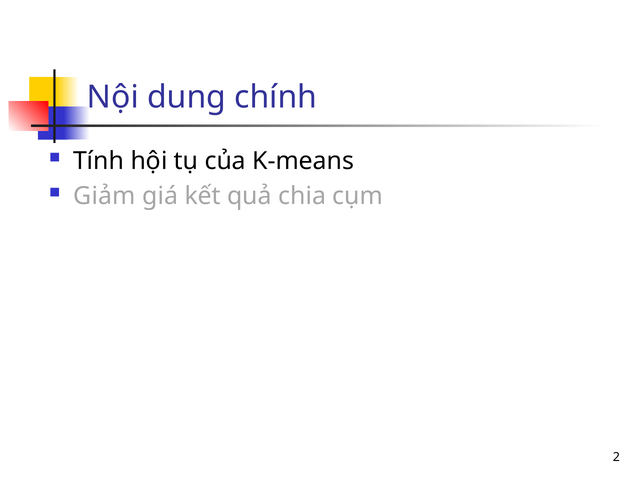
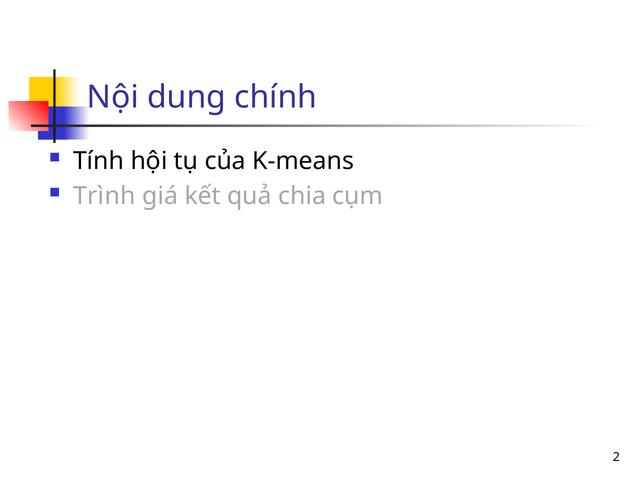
Giảm: Giảm -> Trình (104, 196)
